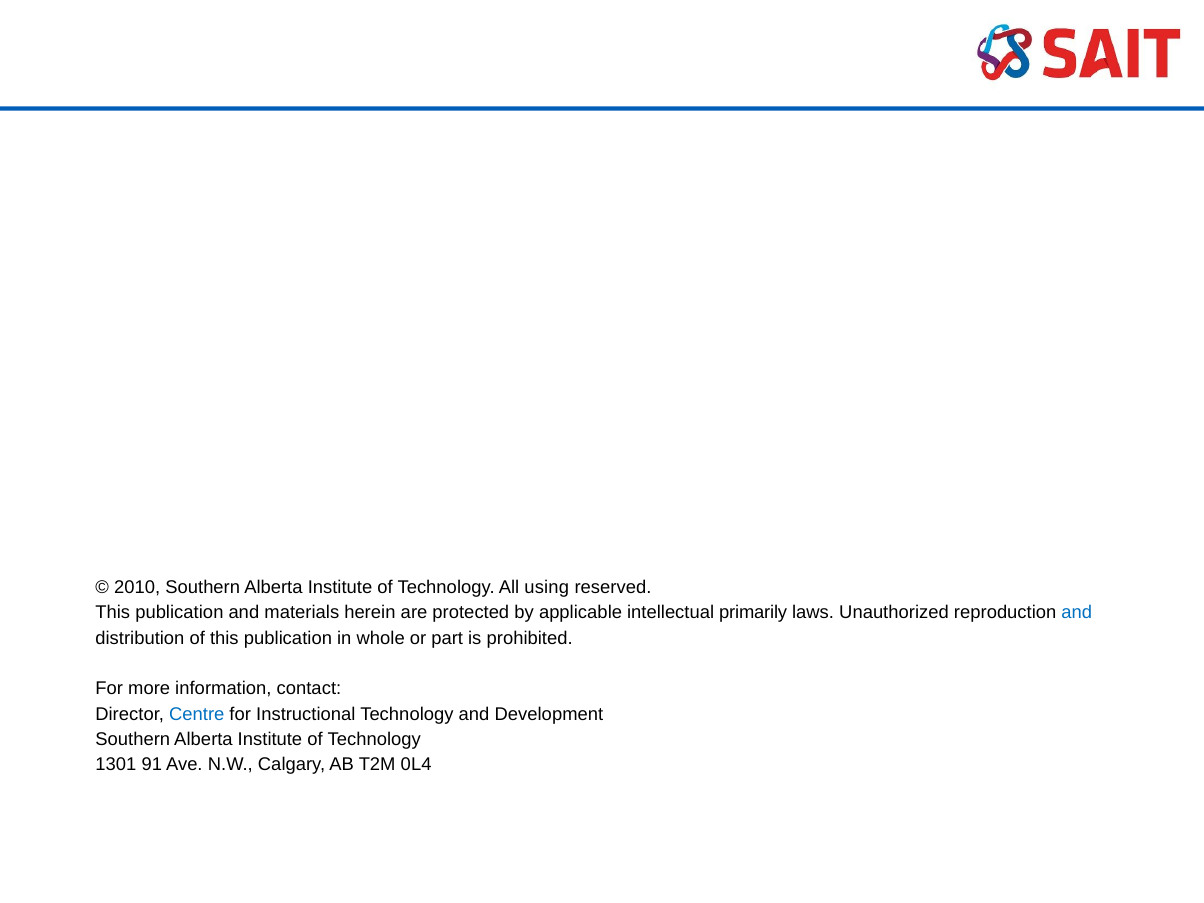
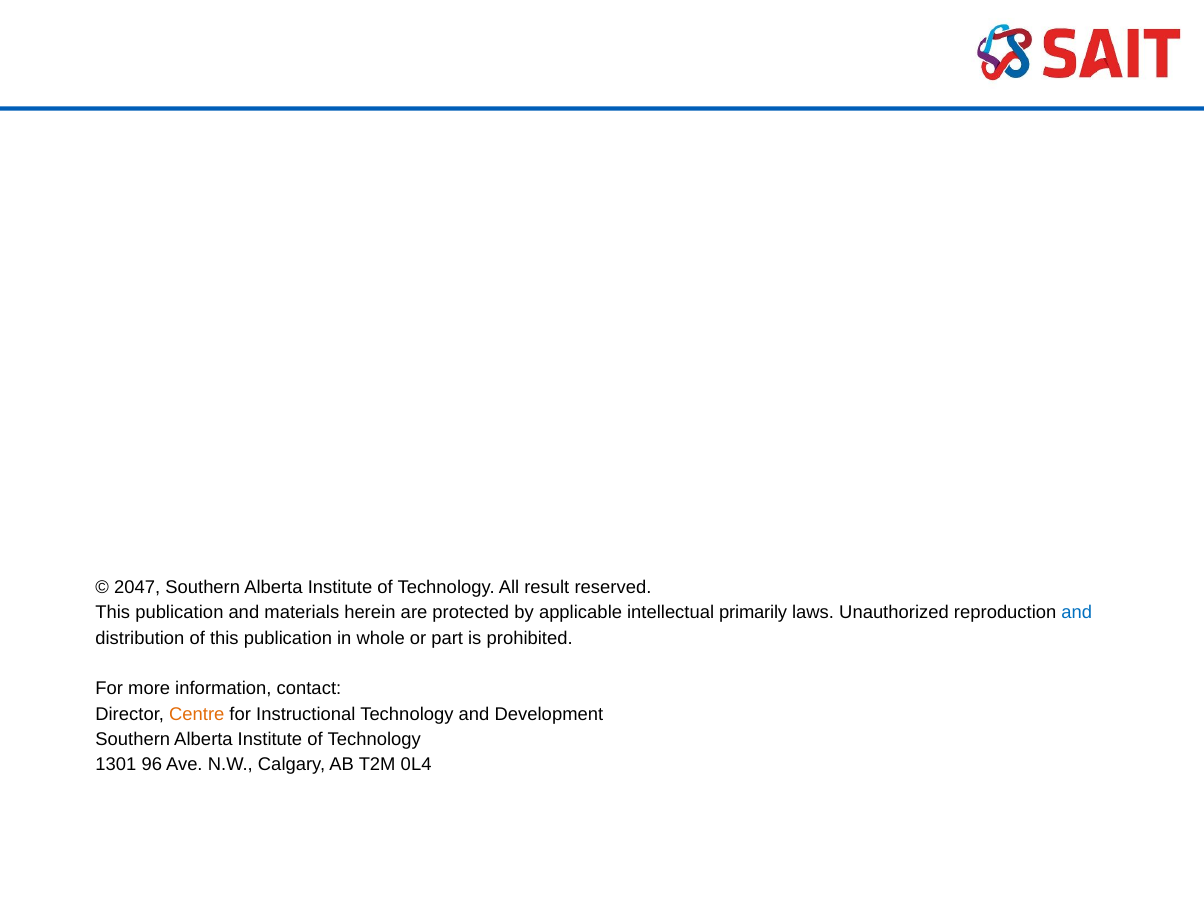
2010: 2010 -> 2047 (137, 587)
using: using -> result (547, 587)
Centre colour: blue -> orange (197, 714)
91: 91 -> 96 (152, 765)
